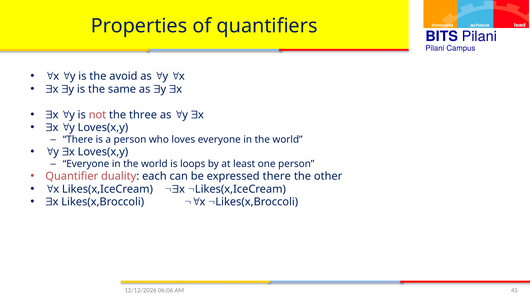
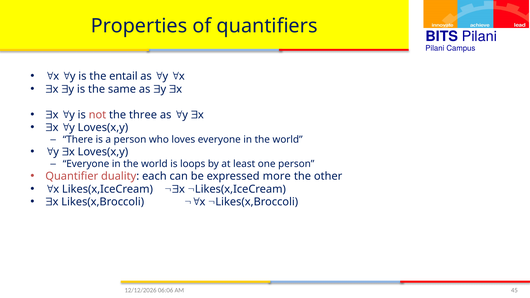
avoid: avoid -> entail (123, 76)
expressed there: there -> more (277, 176)
